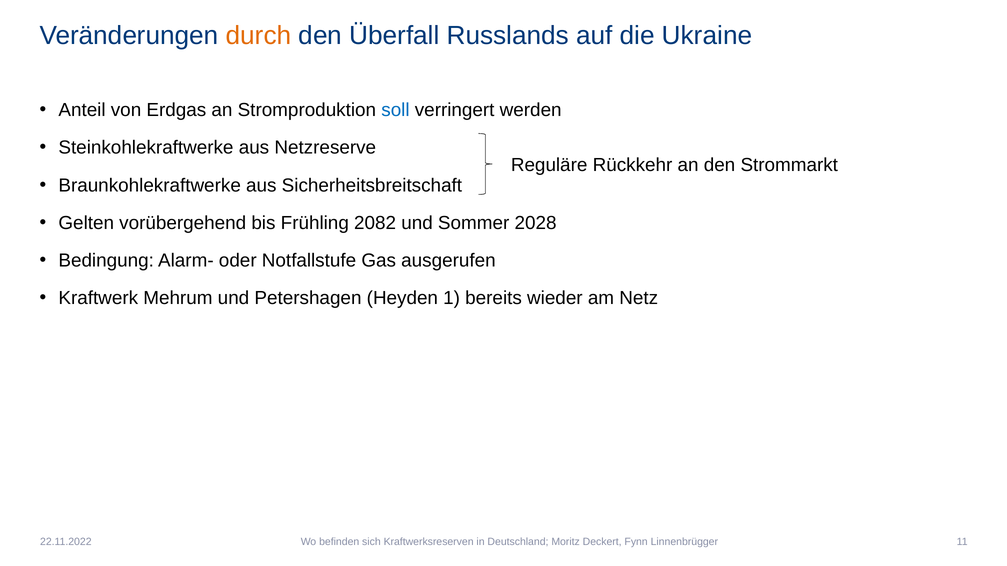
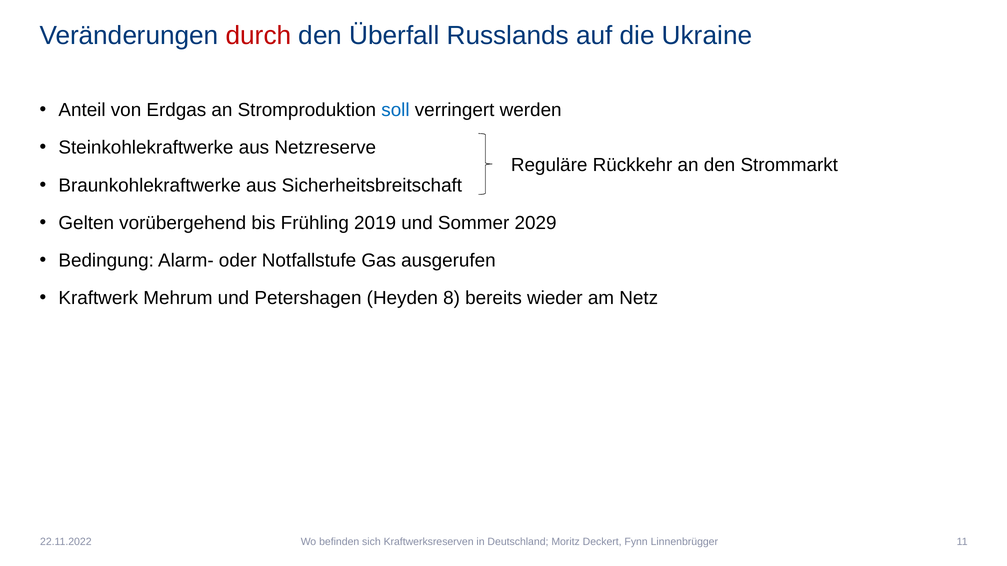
durch colour: orange -> red (259, 35)
2082: 2082 -> 2019 (375, 223)
2028: 2028 -> 2029 (536, 223)
1: 1 -> 8 (452, 298)
